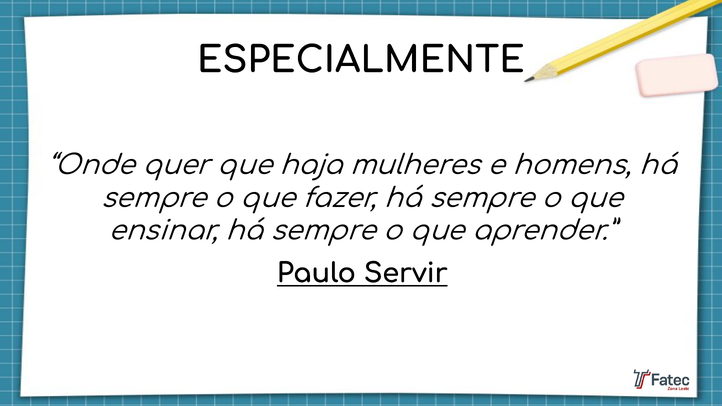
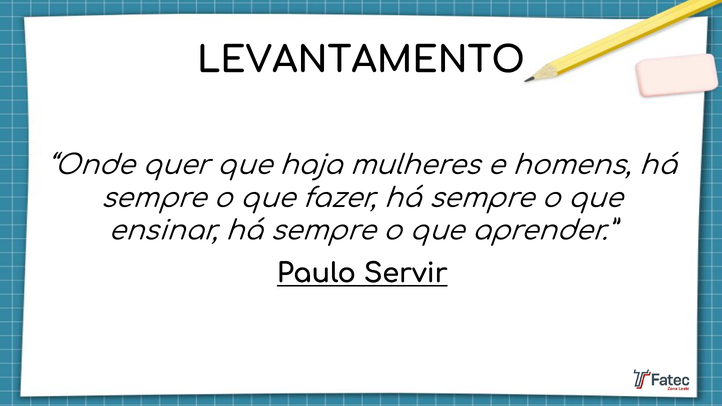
ESPECIALMENTE: ESPECIALMENTE -> LEVANTAMENTO (361, 60)
